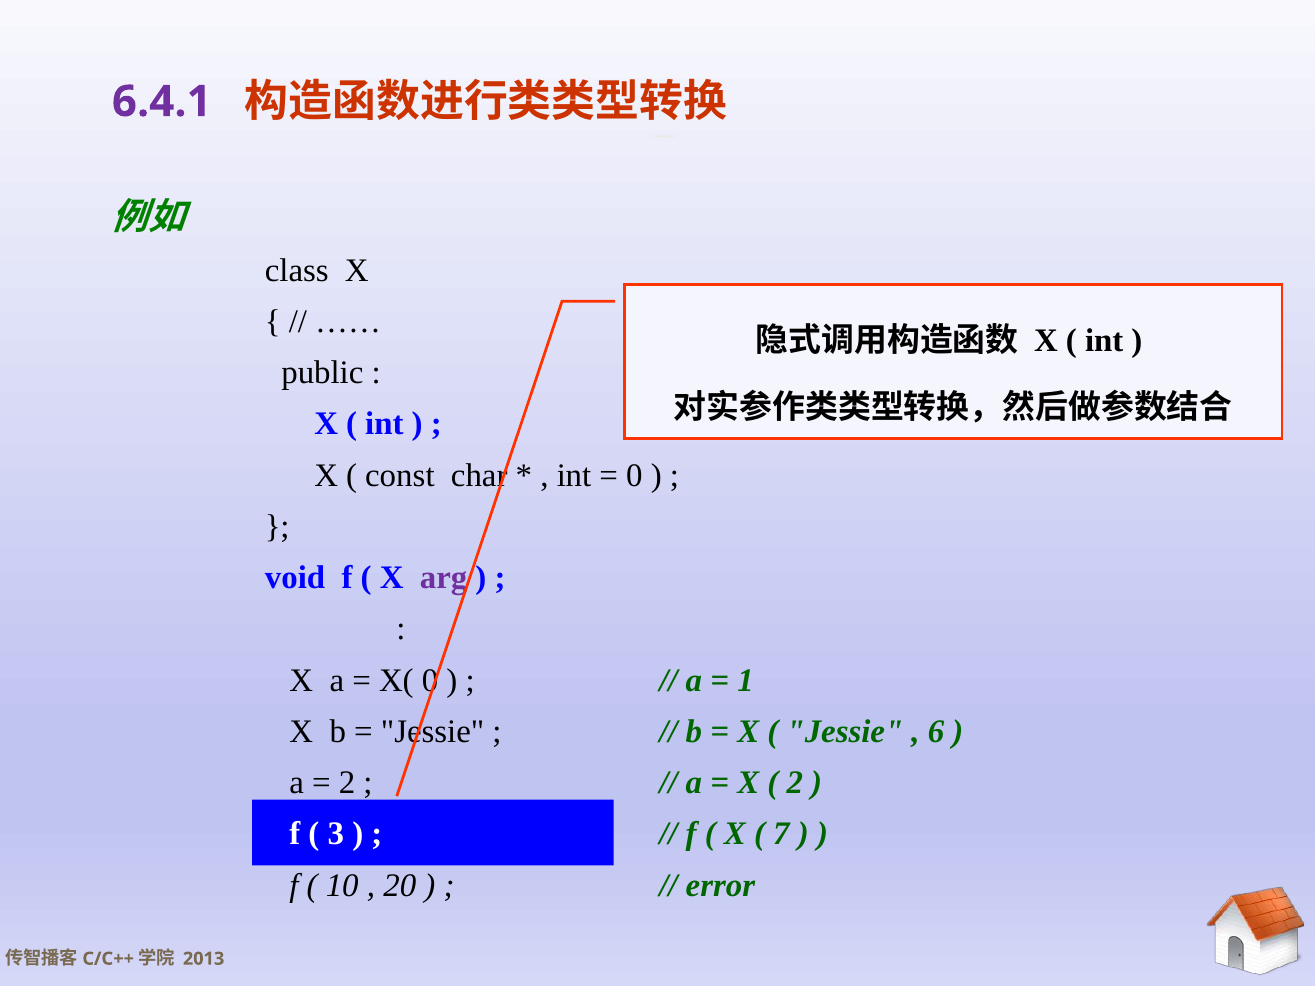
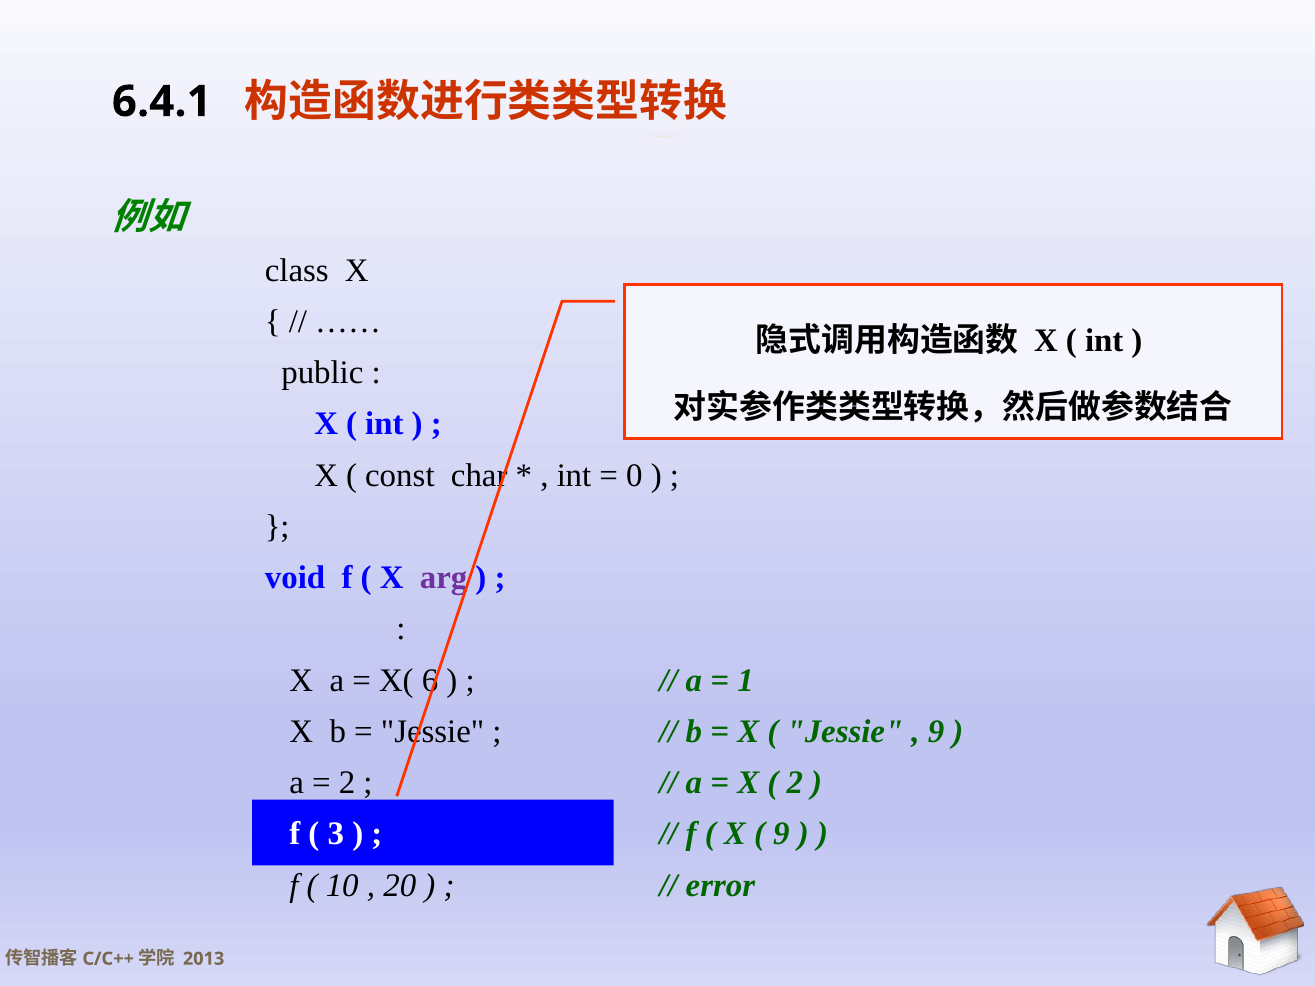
6.4.1 colour: purple -> black (162, 102)
X( 0: 0 -> 6 (430, 680)
6: 6 -> 9 (936, 732)
7: 7 -> 9 (781, 834)
